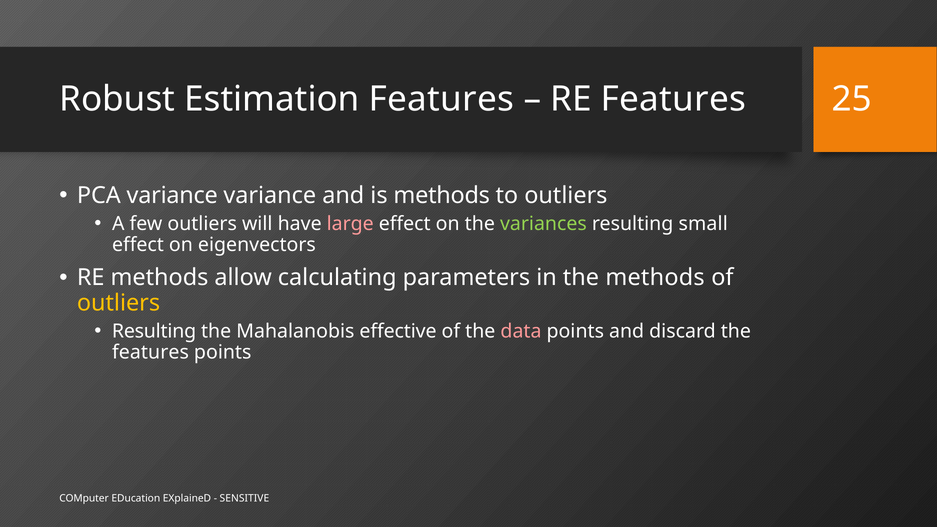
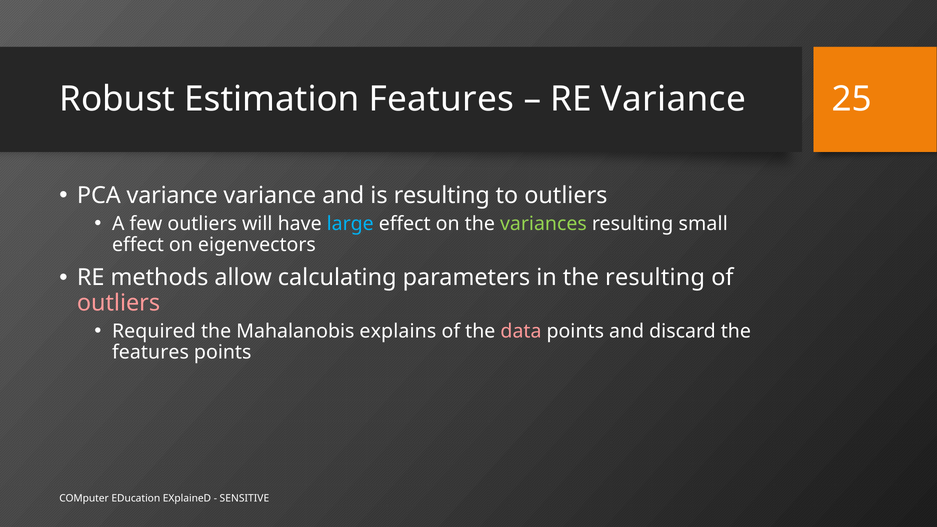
RE Features: Features -> Variance (673, 99)
is methods: methods -> resulting (442, 196)
large colour: pink -> light blue (350, 224)
the methods: methods -> resulting (655, 278)
outliers colour: yellow -> pink (119, 303)
Resulting: Resulting -> Required (154, 331)
effective: effective -> explains (398, 331)
